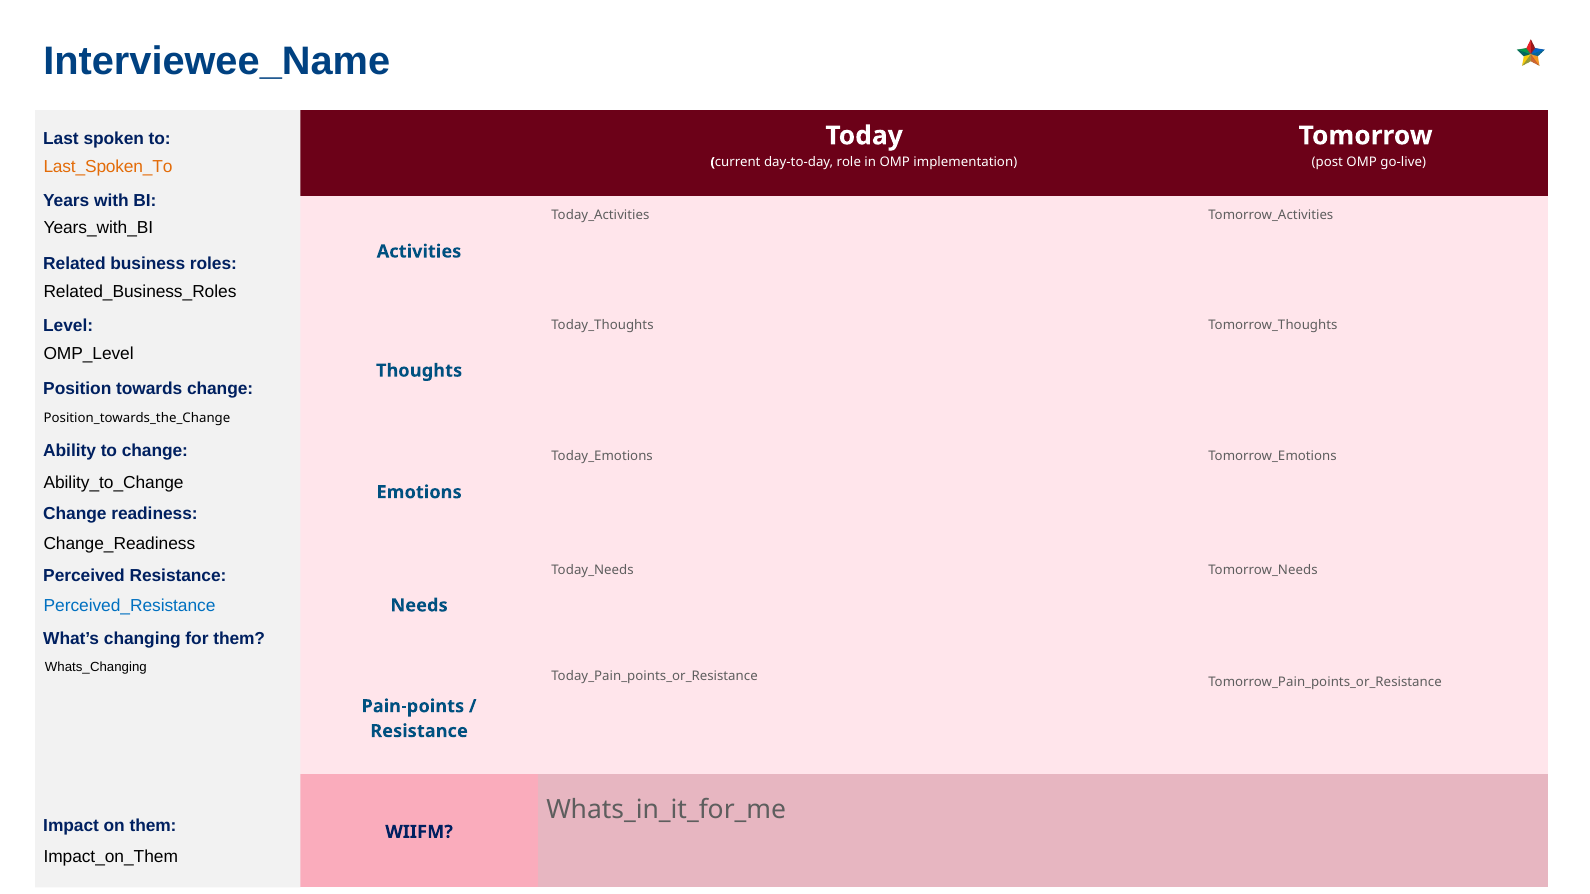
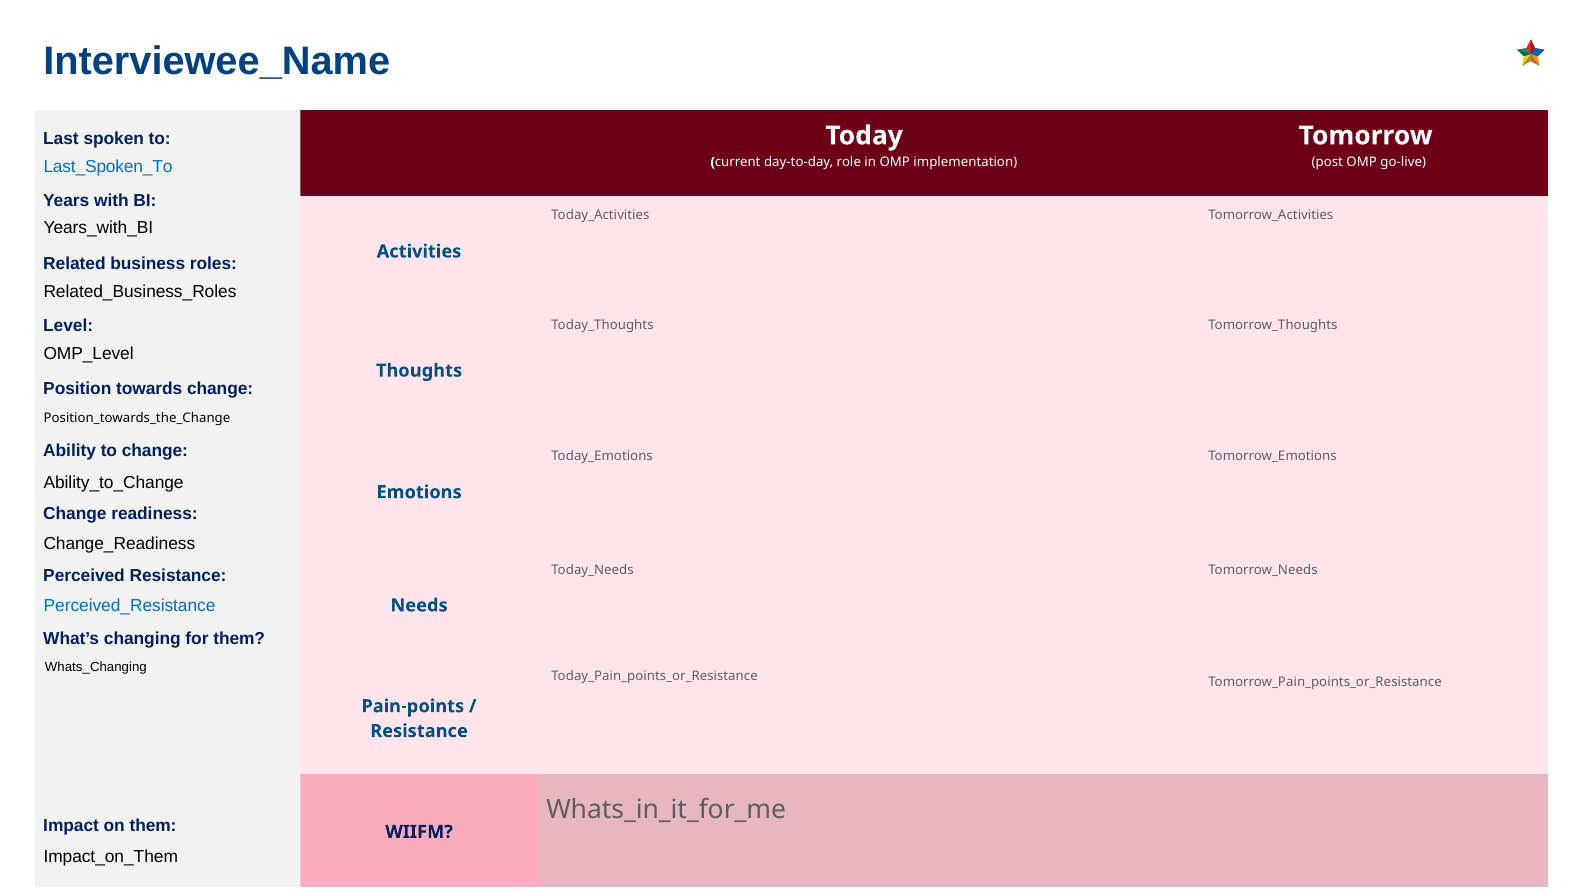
Last_Spoken_To colour: orange -> blue (108, 167)
